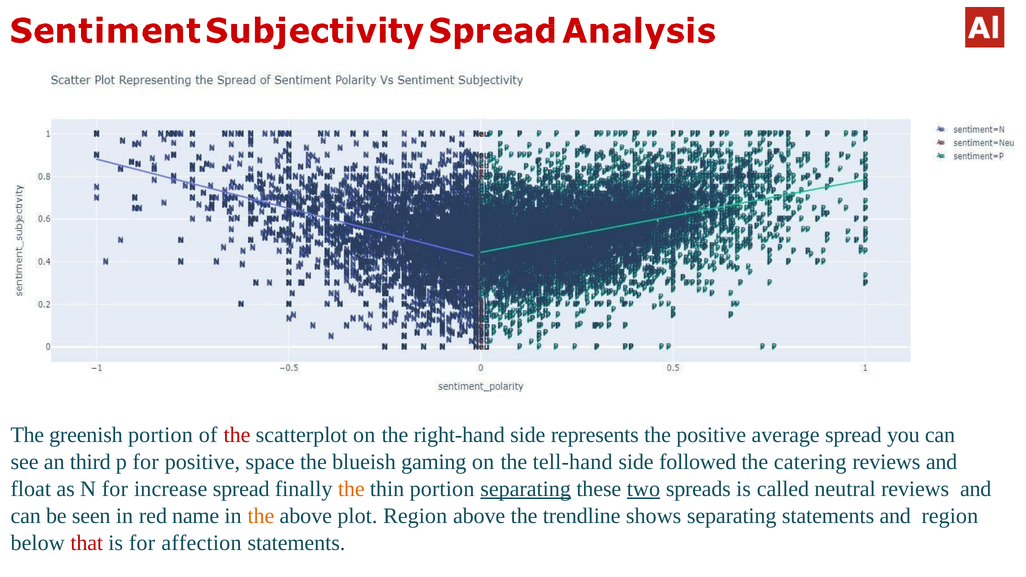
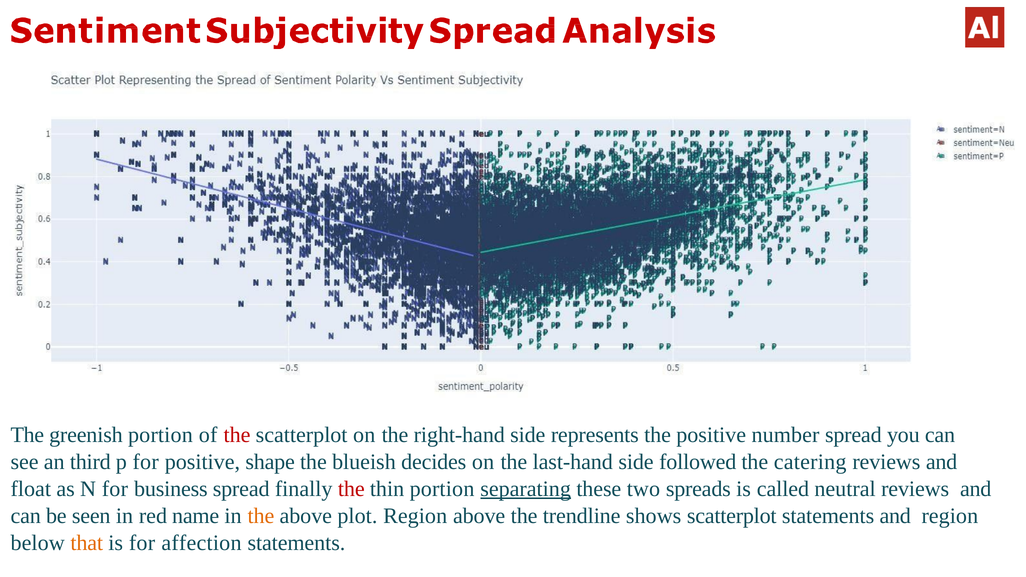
average: average -> number (786, 435)
space: space -> shape (270, 462)
gaming: gaming -> decides (434, 462)
tell-hand: tell-hand -> last-hand (573, 462)
increase: increase -> business (171, 489)
the colour: orange -> red (351, 489)
two underline: present -> none (643, 489)
shows separating: separating -> scatterplot (732, 516)
that colour: red -> orange (87, 543)
